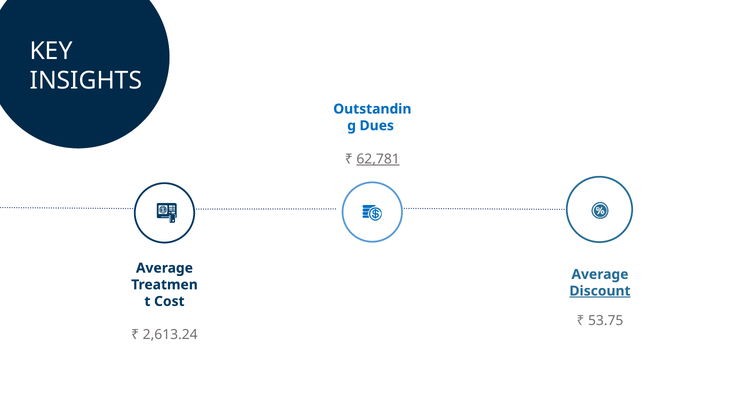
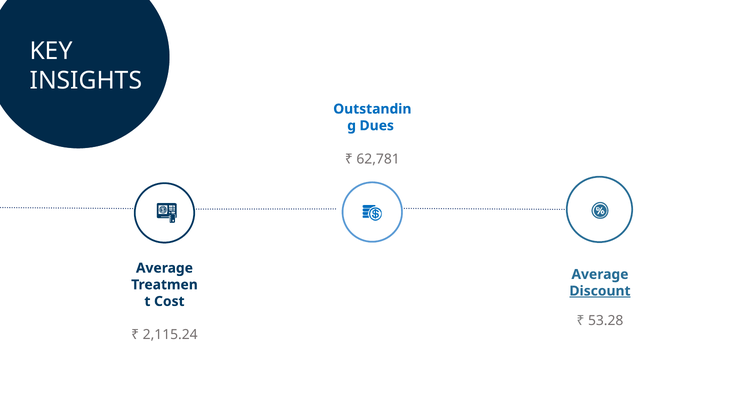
62,781 underline: present -> none (378, 159)
53.75: 53.75 -> 53.28 (606, 321)
2,613.24: 2,613.24 -> 2,115.24 (170, 335)
